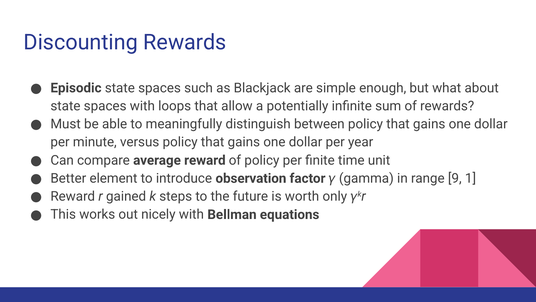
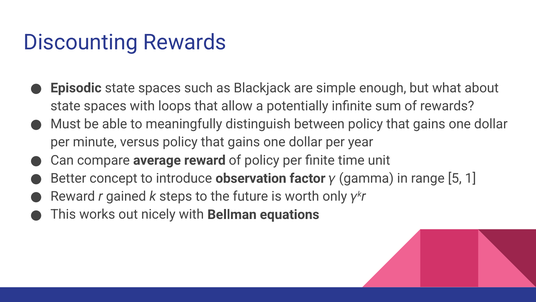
element: element -> concept (113, 178)
9: 9 -> 5 (455, 178)
